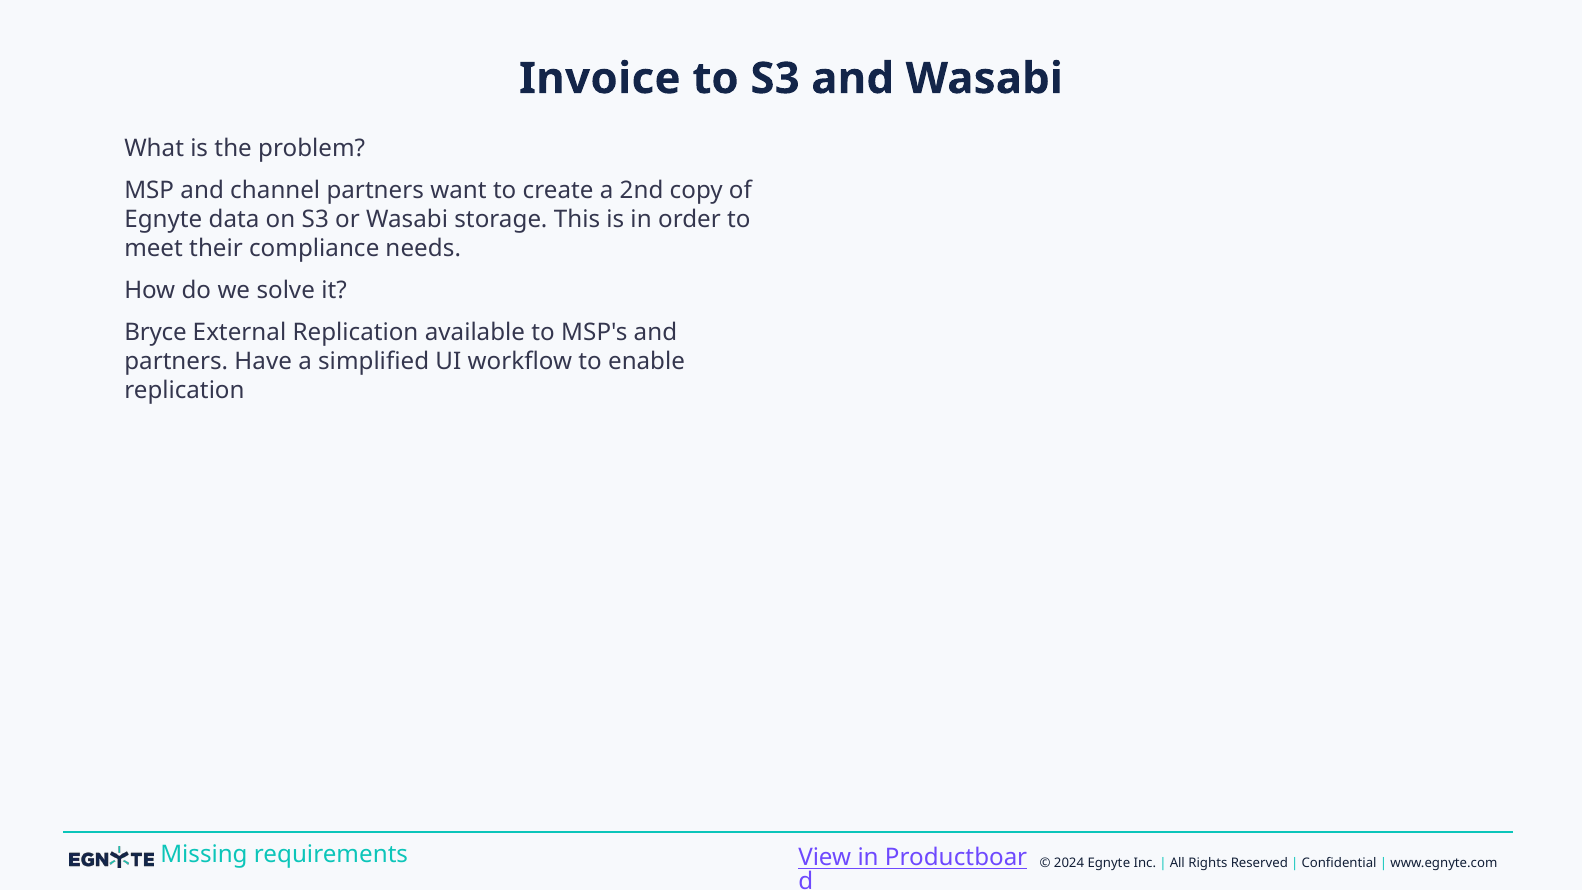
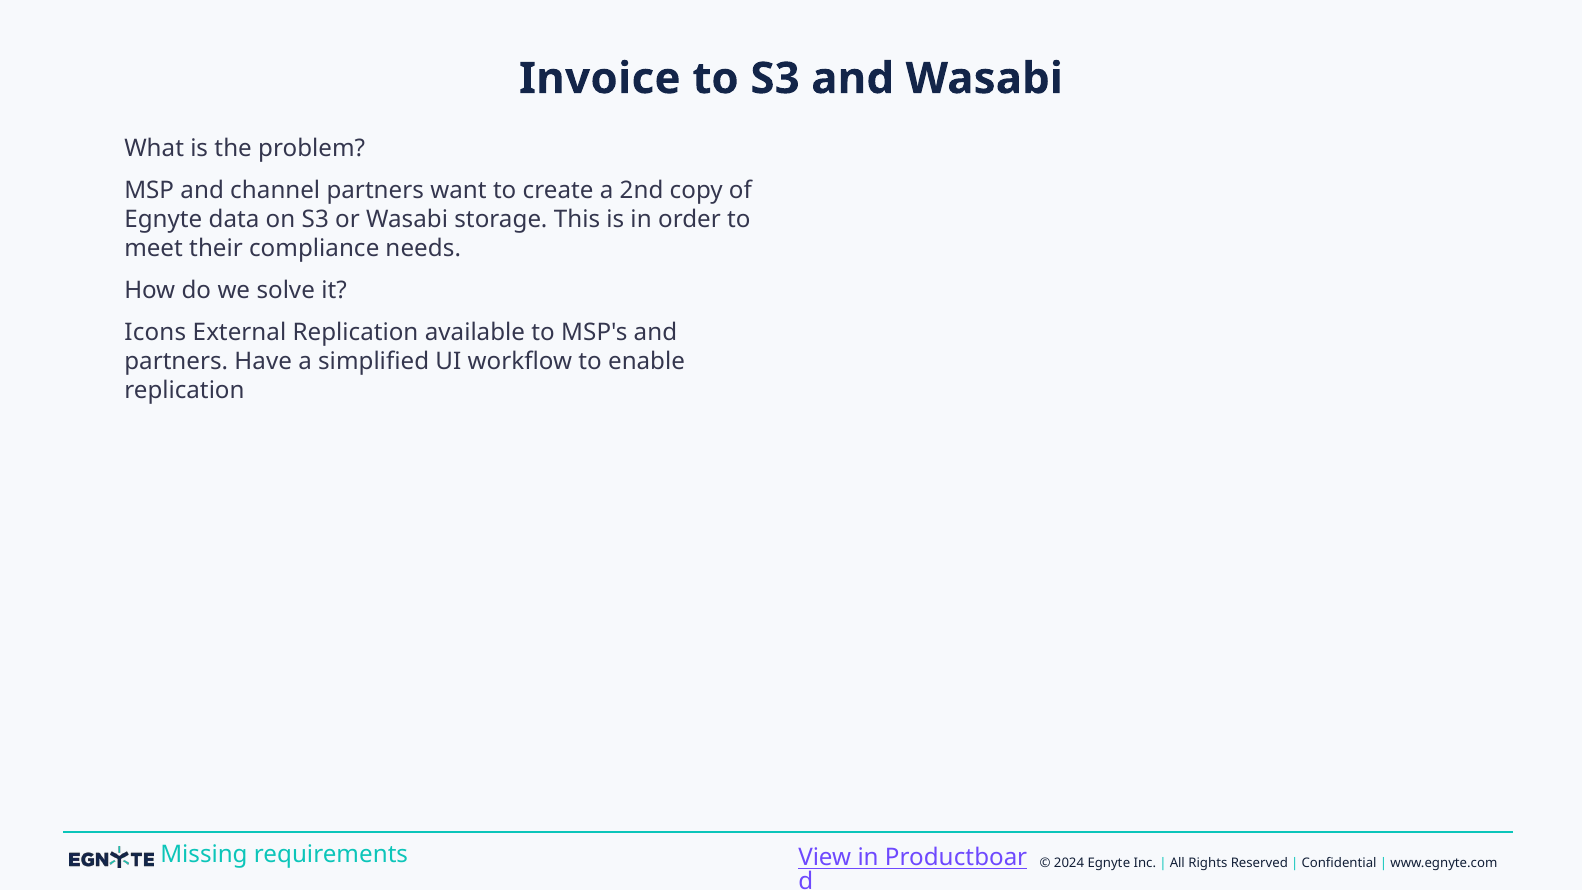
Bryce: Bryce -> Icons (155, 333)
